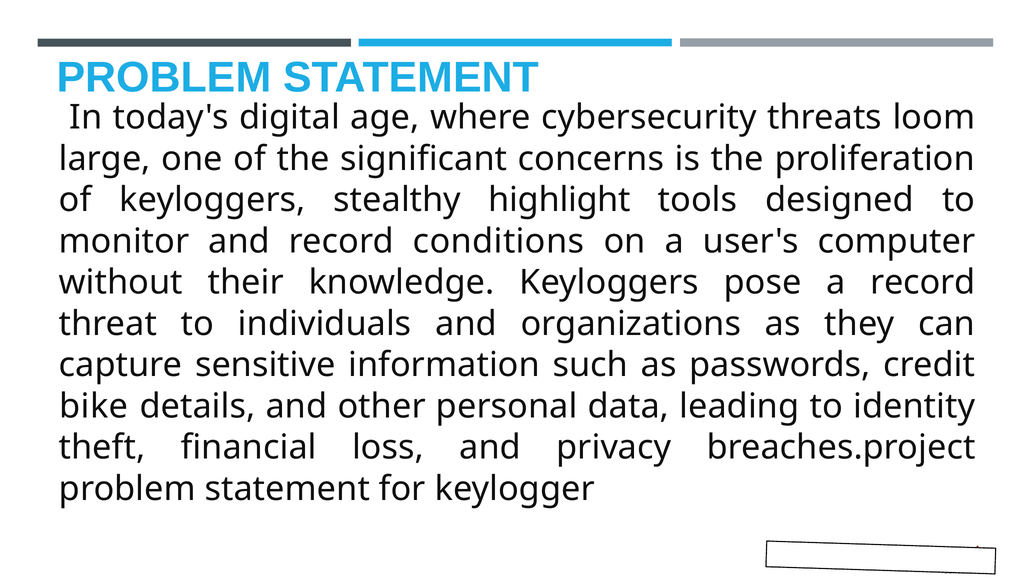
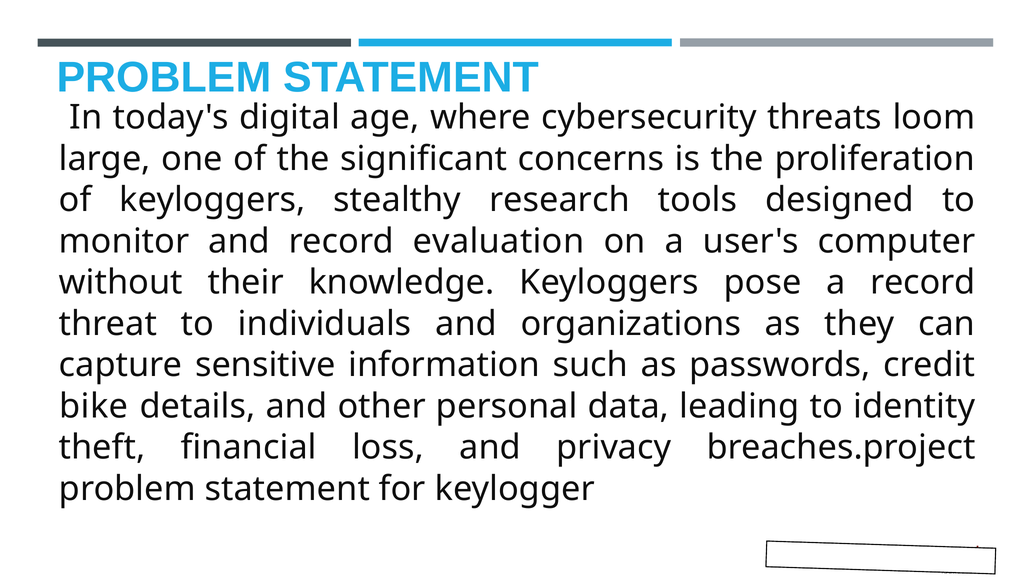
highlight: highlight -> research (559, 200)
conditions: conditions -> evaluation (498, 241)
